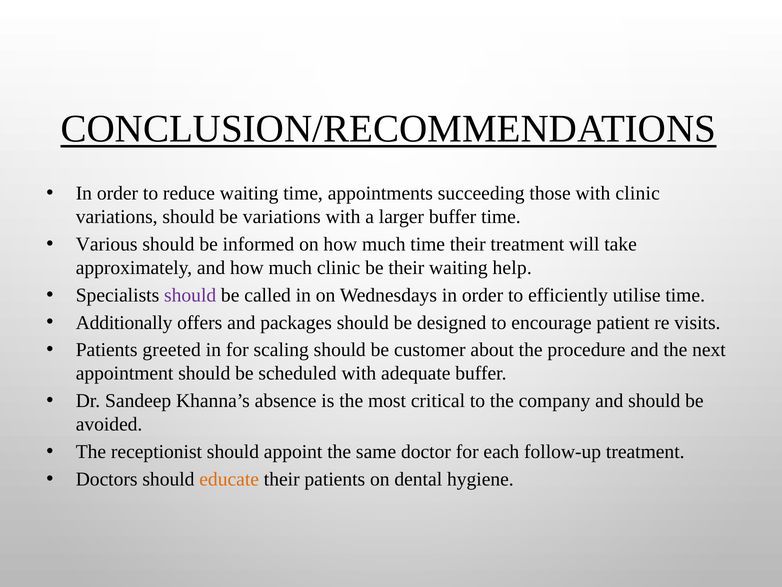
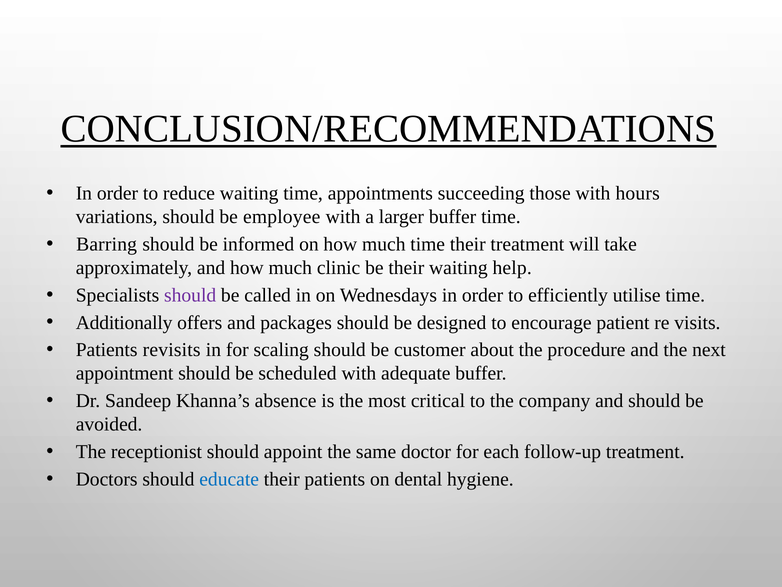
with clinic: clinic -> hours (638, 193)
be variations: variations -> employee (282, 217)
Various: Various -> Barring (107, 244)
greeted: greeted -> revisits (172, 350)
educate colour: orange -> blue (229, 479)
